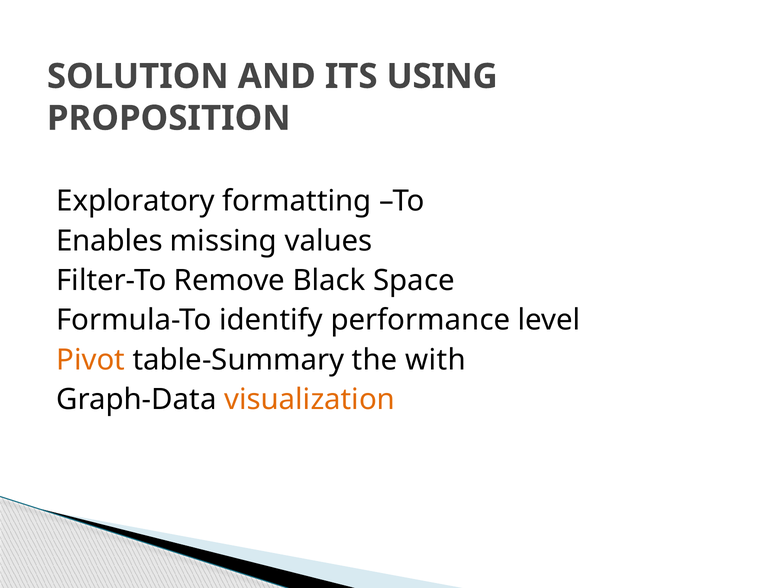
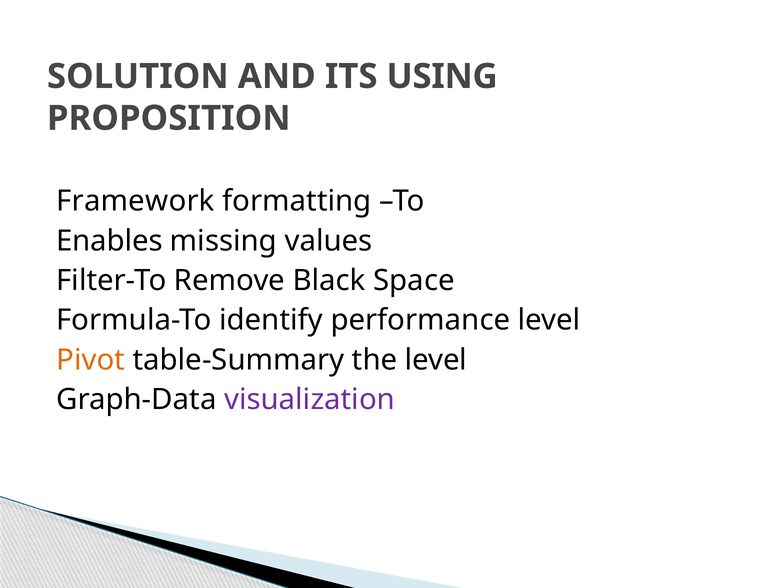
Exploratory: Exploratory -> Framework (135, 201)
the with: with -> level (436, 360)
visualization colour: orange -> purple (310, 400)
